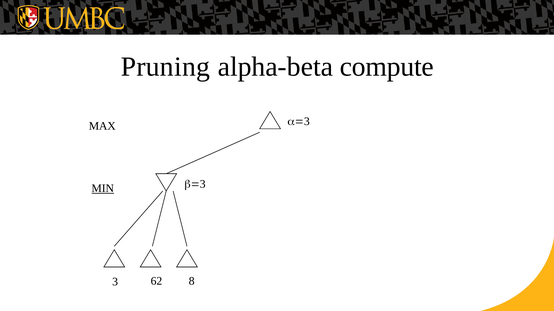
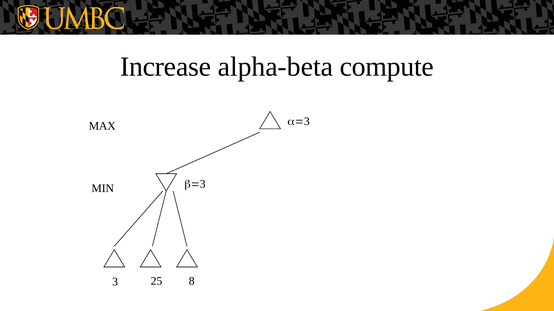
Pruning: Pruning -> Increase (166, 67)
MIN underline: present -> none (103, 189)
62: 62 -> 25 (156, 281)
